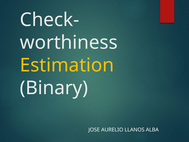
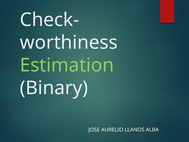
Estimation colour: yellow -> light green (67, 65)
